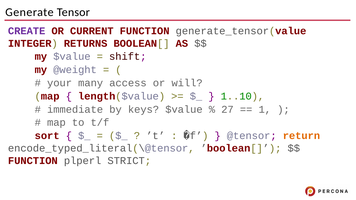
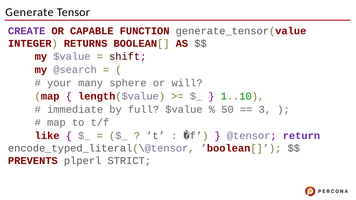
CURRENT: CURRENT -> CAPABLE (92, 31)
@weight: @weight -> @search (75, 70)
access: access -> sphere (128, 83)
keys: keys -> full (144, 109)
27: 27 -> 50 (227, 109)
1: 1 -> 3 (265, 109)
return colour: orange -> purple (301, 136)
sort: sort -> like (47, 136)
FUNCTION: FUNCTION -> PREVENTS (33, 161)
